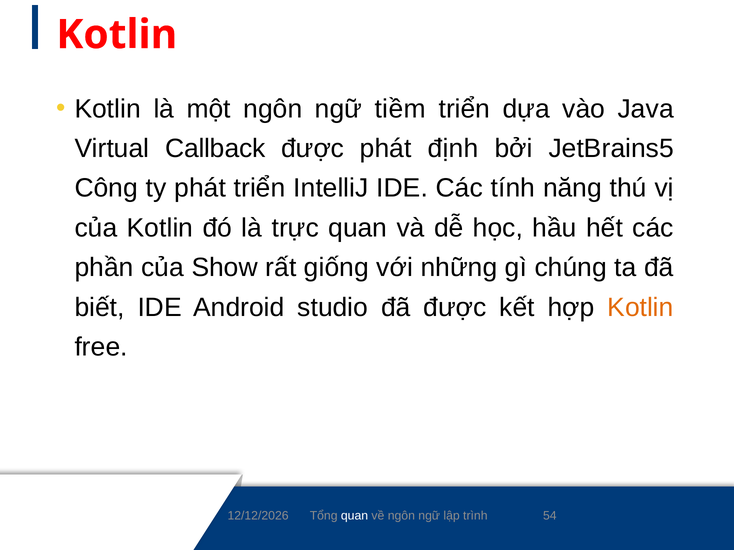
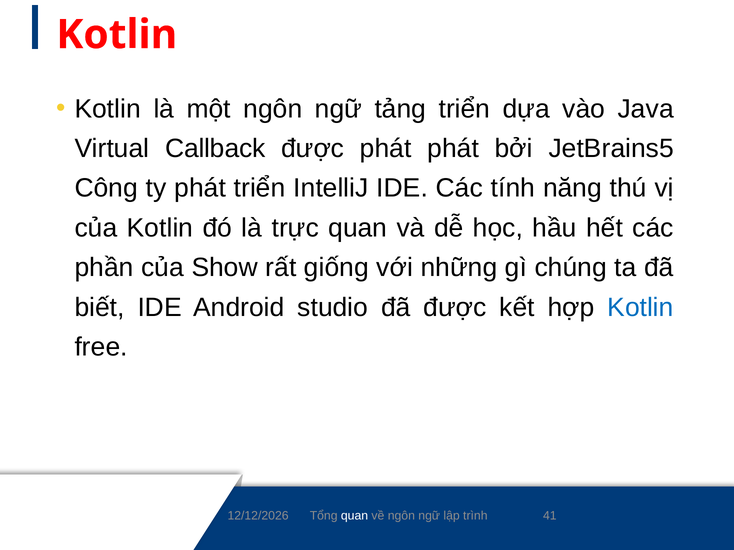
tiềm: tiềm -> tảng (400, 109)
phát định: định -> phát (453, 149)
Kotlin colour: orange -> blue (640, 308)
54: 54 -> 41 (550, 516)
